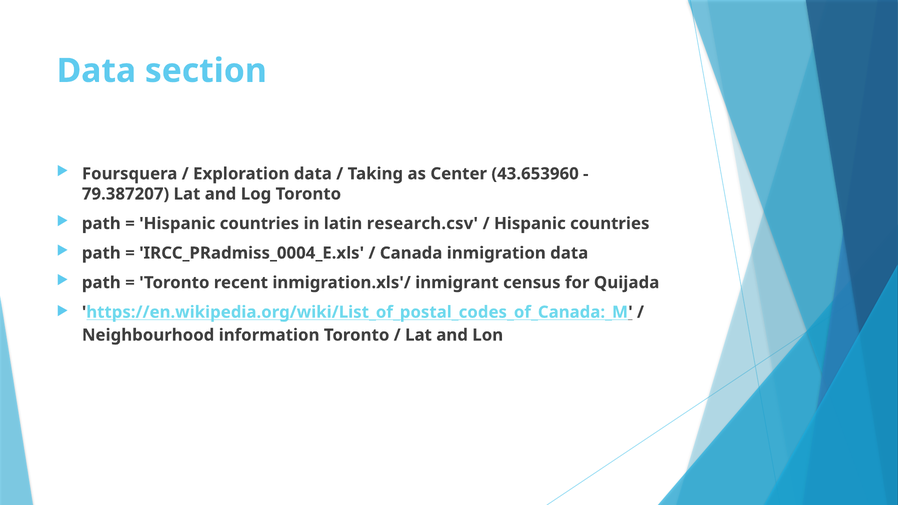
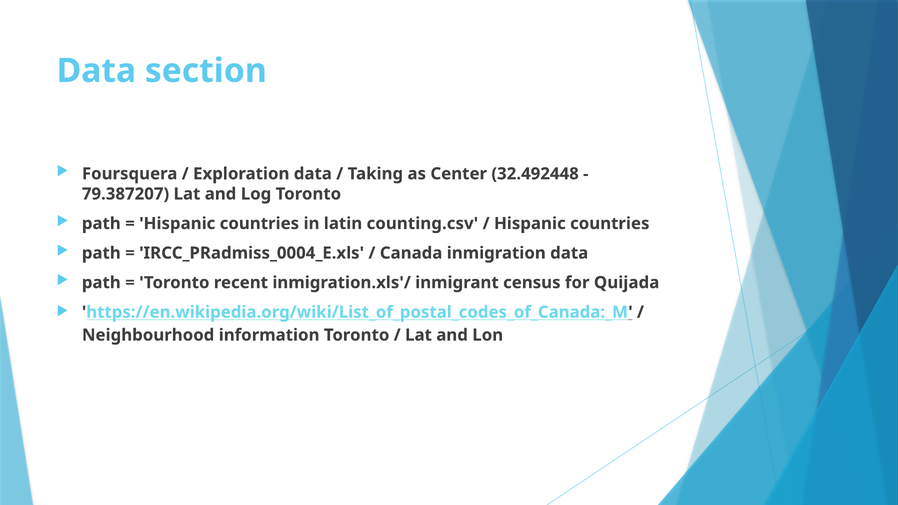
43.653960: 43.653960 -> 32.492448 (535, 174)
research.csv: research.csv -> counting.csv (422, 224)
